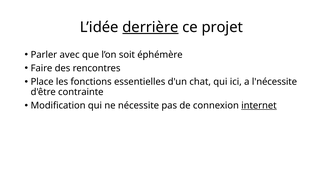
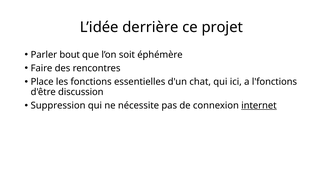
derrière underline: present -> none (150, 27)
avec: avec -> bout (70, 55)
l'nécessite: l'nécessite -> l'fonctions (274, 82)
contrainte: contrainte -> discussion (81, 92)
Modification: Modification -> Suppression (58, 105)
